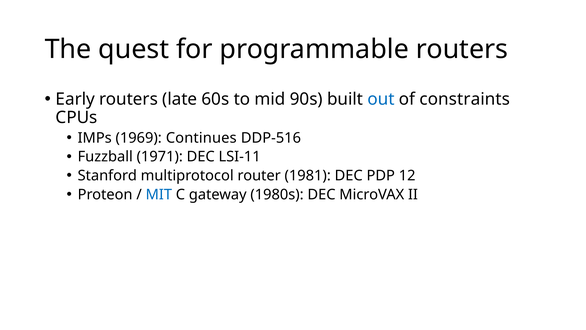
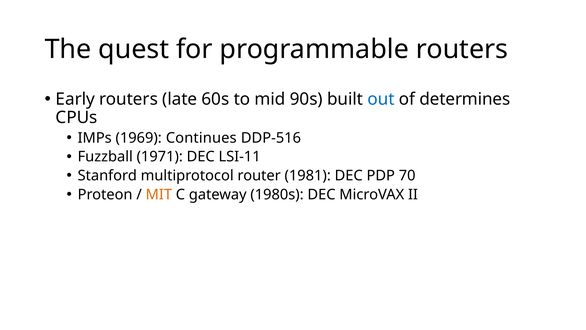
constraints: constraints -> determines (465, 99)
12: 12 -> 70 (407, 175)
MIT colour: blue -> orange (159, 194)
